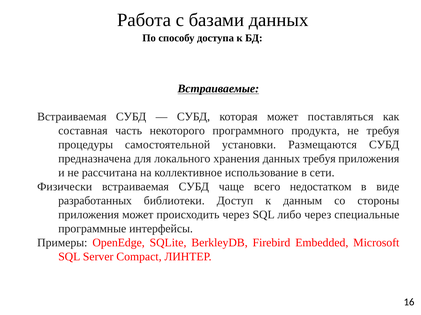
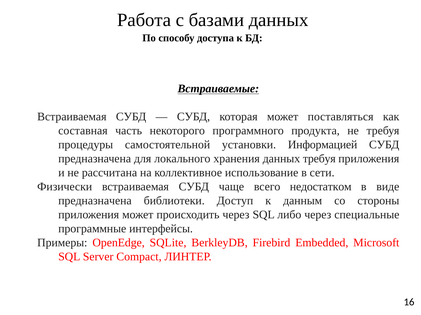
Размещаются: Размещаются -> Информацией (323, 145)
разработанных: разработанных -> предназначена (95, 201)
